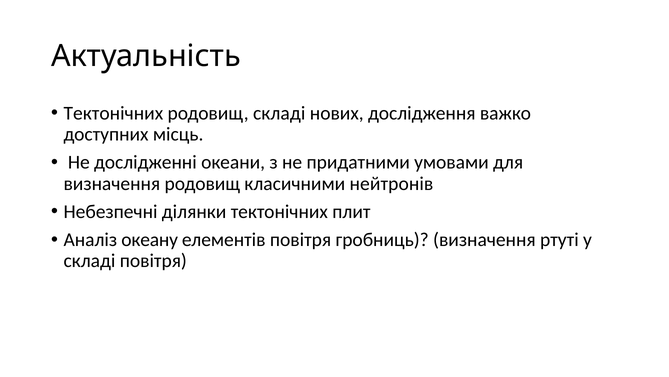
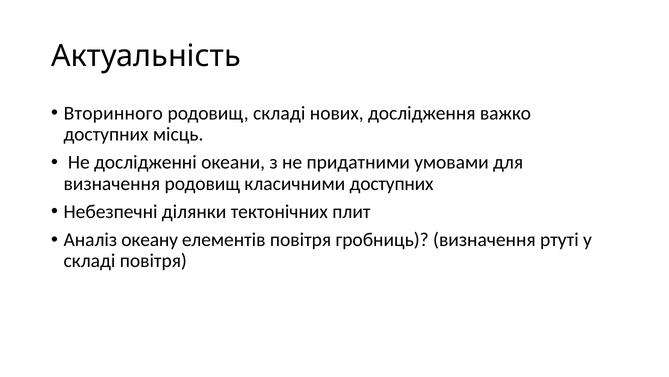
Тектонічних: Тектонічних -> Вторинного (113, 113)
класичними нейтронів: нейтронів -> доступних (392, 183)
